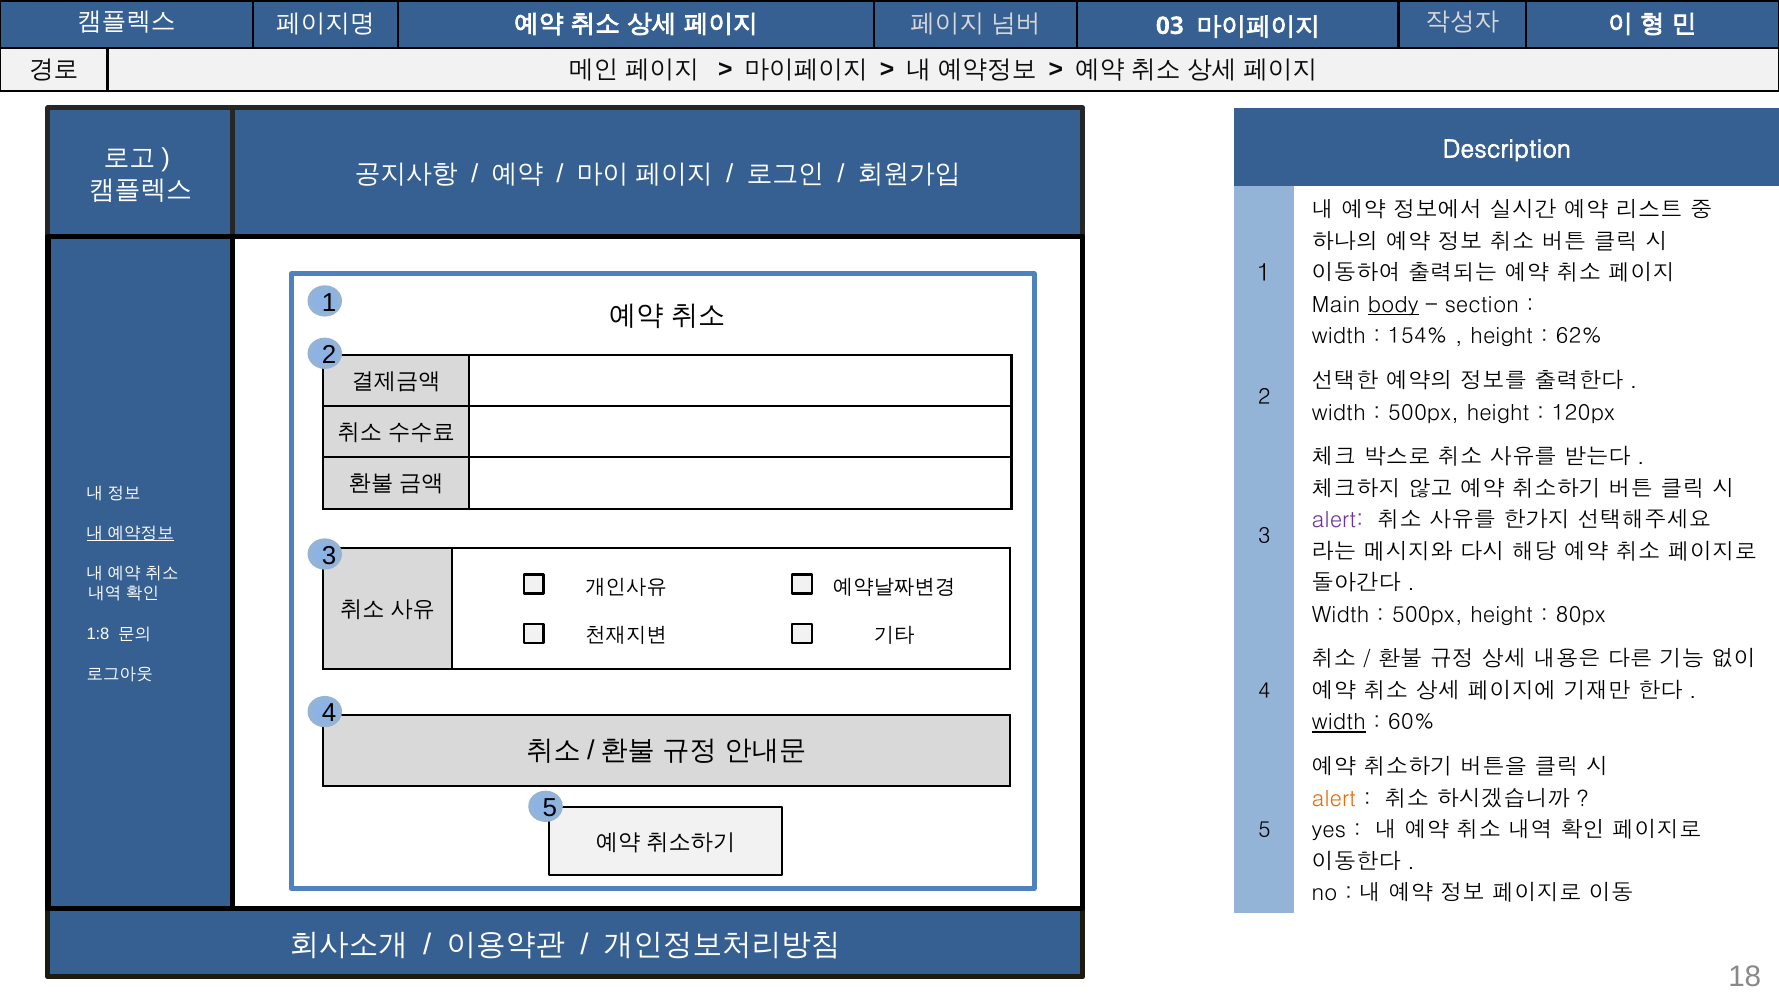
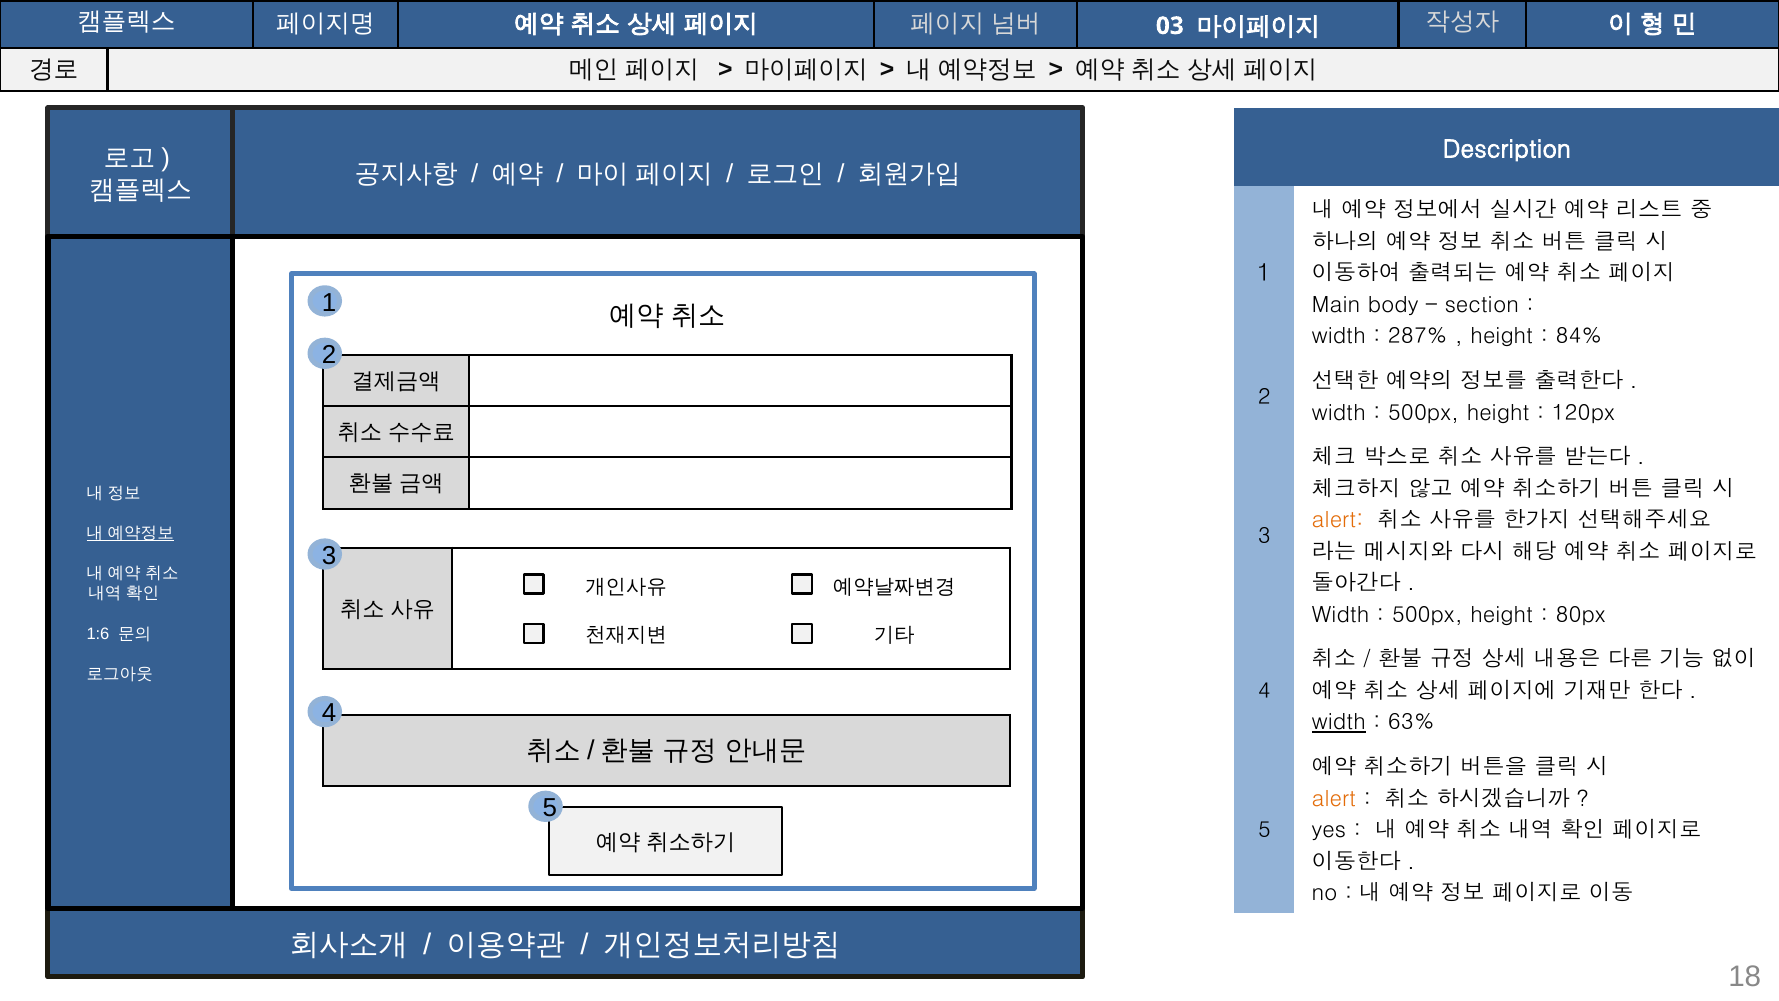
body underline: present -> none (1393, 305)
154%: 154% -> 287% (1418, 336)
62%: 62% -> 84% (1579, 336)
alert colour: purple -> orange (1338, 520)
1:8: 1:8 -> 1:6 (98, 633)
60%: 60% -> 63% (1411, 722)
